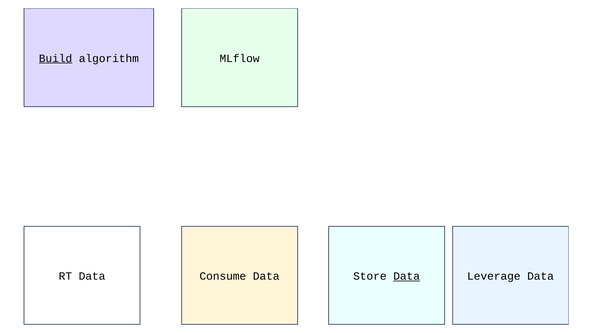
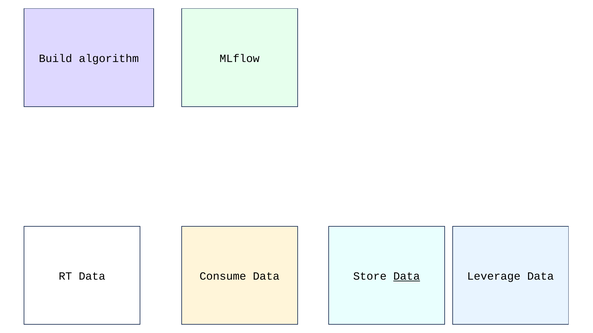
Build underline: present -> none (56, 58)
